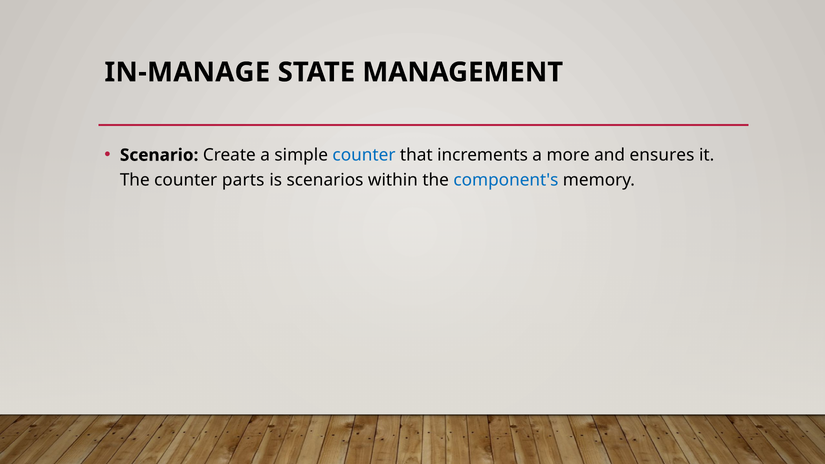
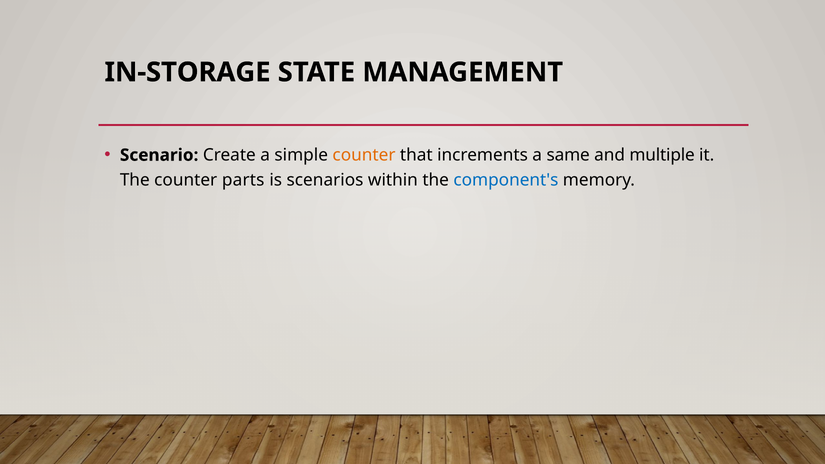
IN-MANAGE: IN-MANAGE -> IN-STORAGE (187, 72)
counter colour: blue -> orange (364, 155)
more: more -> same (568, 155)
ensures: ensures -> multiple (662, 155)
